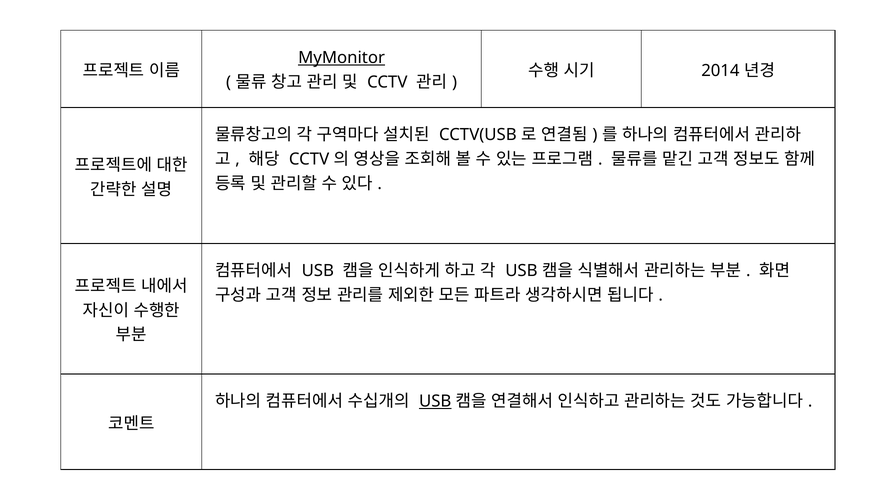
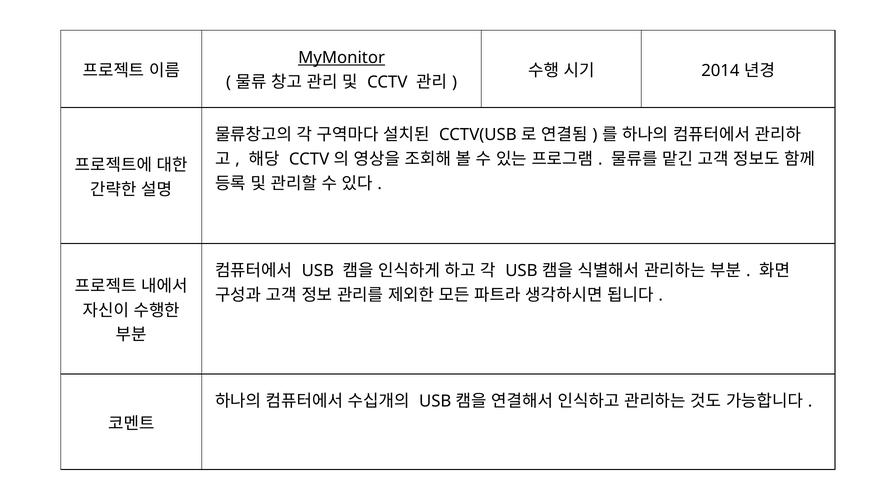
USB underline: present -> none (435, 401)
